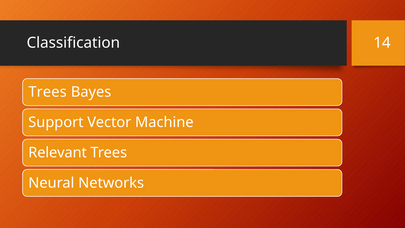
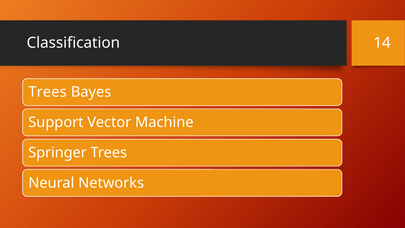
Relevant: Relevant -> Springer (58, 152)
